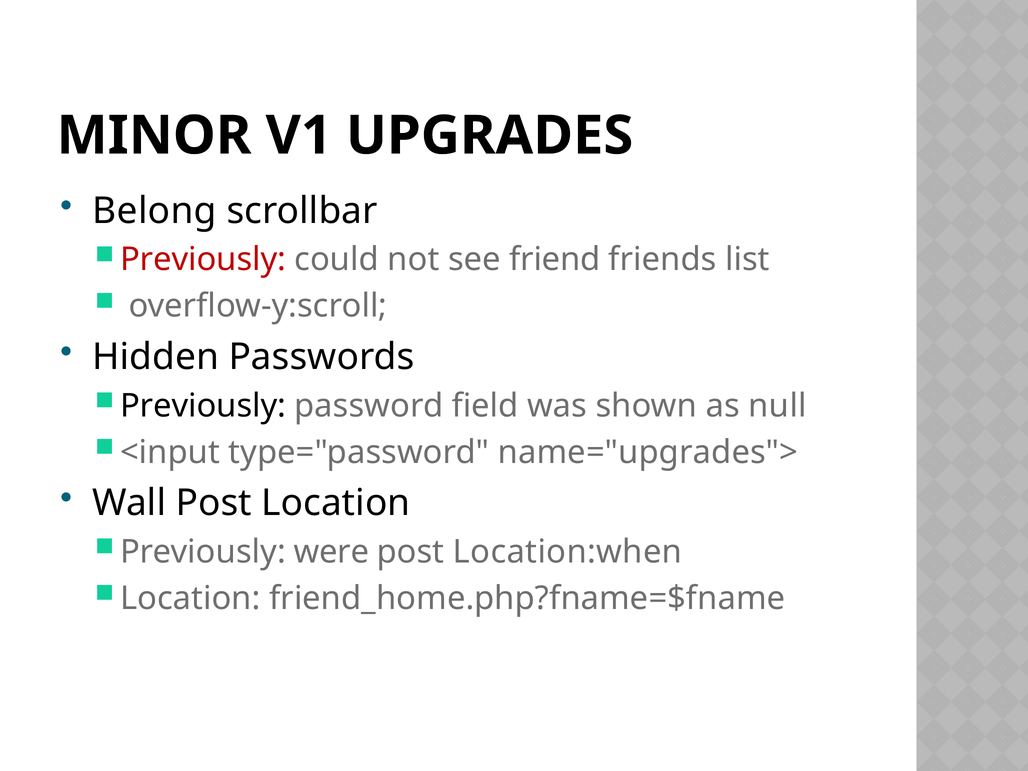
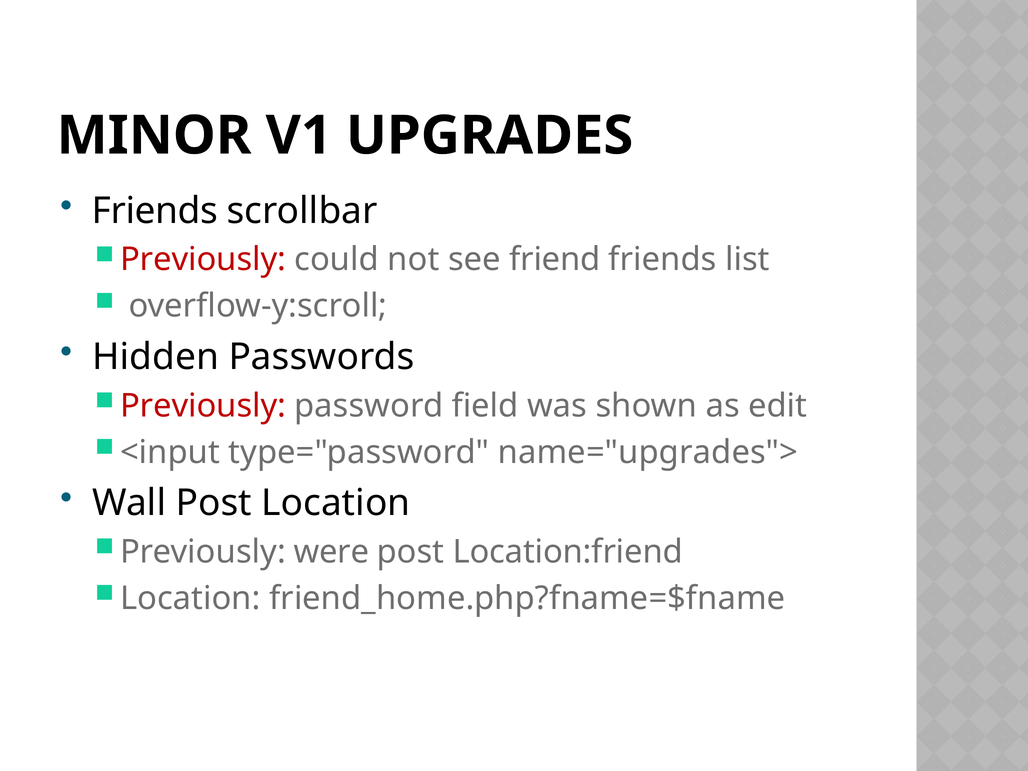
Belong: Belong -> Friends (155, 211)
Previously colour: black -> red (203, 406)
null: null -> edit (778, 406)
Location:when: Location:when -> Location:friend (568, 552)
